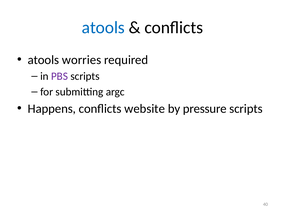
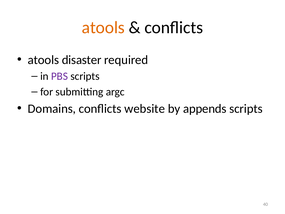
atools colour: blue -> orange (103, 28)
worries: worries -> disaster (82, 60)
Happens: Happens -> Domains (52, 109)
pressure: pressure -> appends (205, 109)
